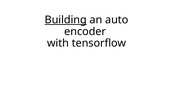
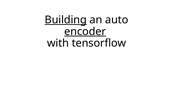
encoder underline: none -> present (85, 32)
